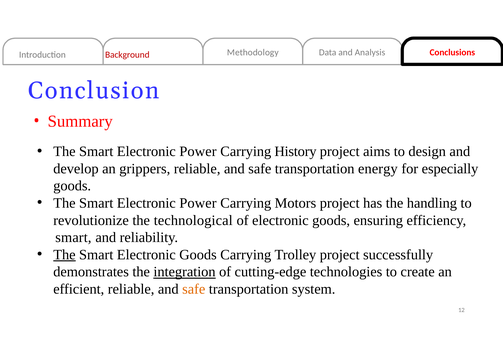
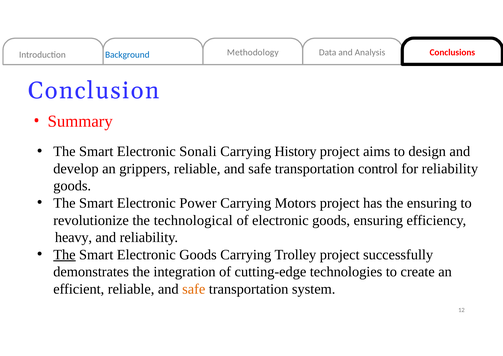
Background colour: red -> blue (127, 55)
Power: Power -> Sonali (198, 151)
energy: energy -> control (378, 168)
for especially: especially -> reliability (450, 168)
the handling: handling -> ensuring (432, 203)
smart: smart -> heavy (74, 237)
integration underline: present -> none (185, 272)
